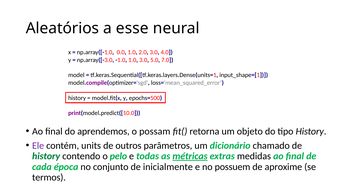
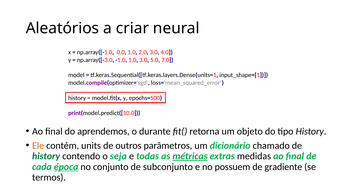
esse: esse -> criar (132, 28)
possam: possam -> durante (155, 131)
Ele colour: purple -> orange (38, 146)
pelo: pelo -> seja (118, 156)
época underline: none -> present (66, 167)
inicialmente: inicialmente -> subconjunto (168, 167)
aproxime: aproxime -> gradiente (283, 167)
